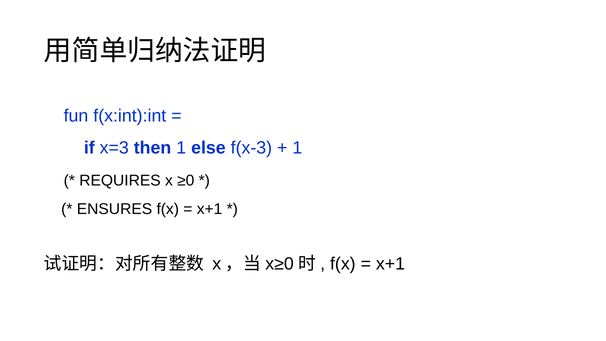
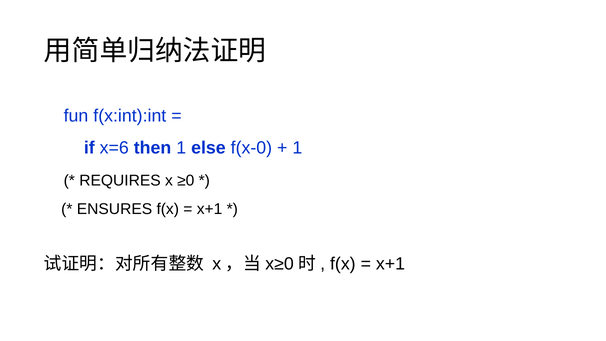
x=3: x=3 -> x=6 (114, 148)
f(x-3: f(x-3 -> f(x-0 (251, 148)
